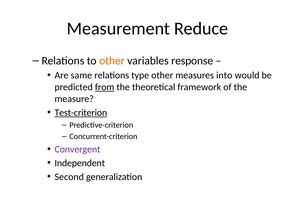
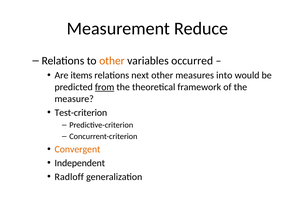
response: response -> occurred (192, 61)
same: same -> items (81, 75)
type: type -> next (140, 75)
Test-criterion underline: present -> none (81, 113)
Convergent colour: purple -> orange (77, 150)
Second: Second -> Radloff (69, 177)
